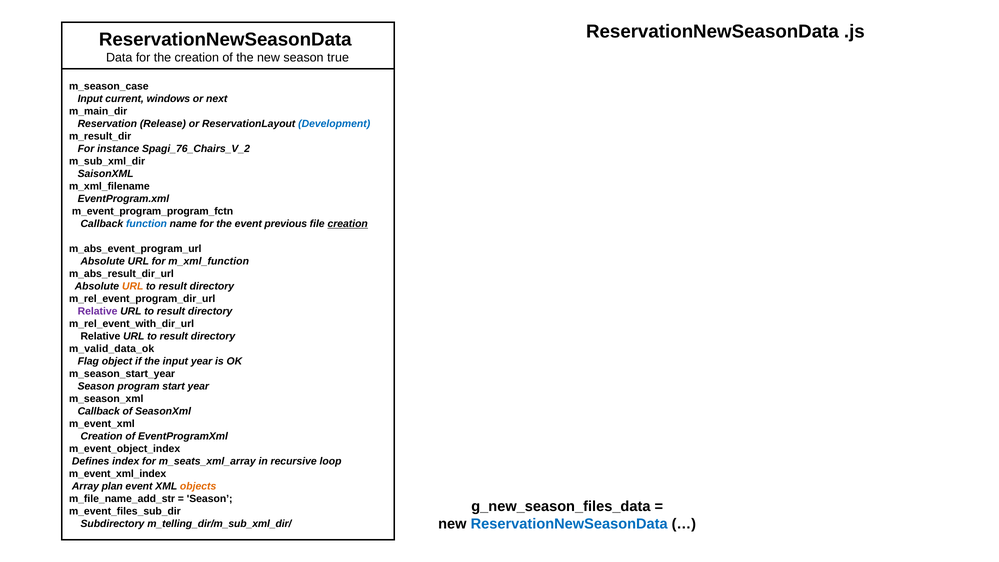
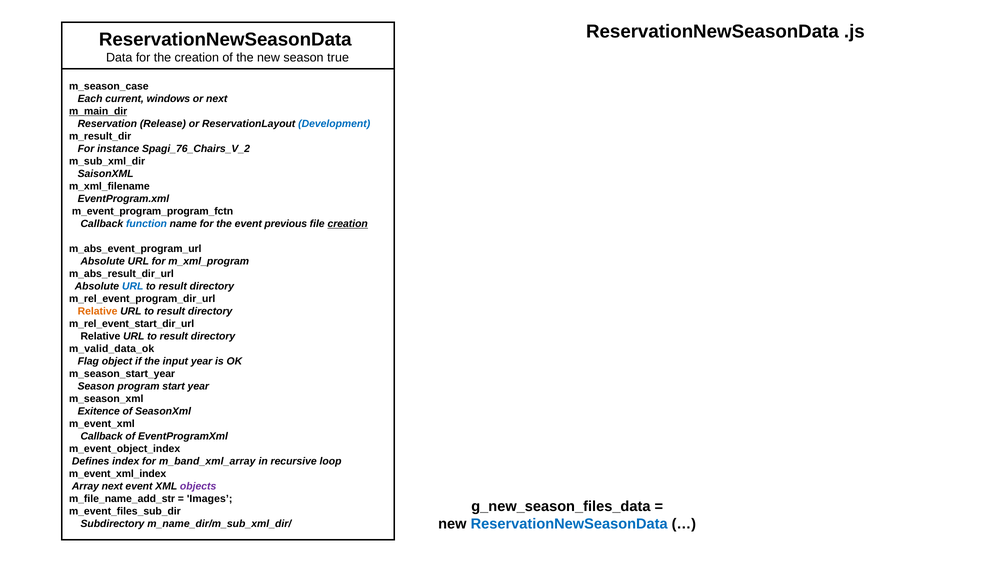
Input: Input -> Each (90, 99)
m_main_dir underline: none -> present (98, 111)
m_xml_function: m_xml_function -> m_xml_program (209, 261)
URL colour: orange -> blue (133, 286)
Relative colour: purple -> orange (98, 311)
m_rel_event_with_dir_url: m_rel_event_with_dir_url -> m_rel_event_start_dir_url (132, 324)
Callback: Callback -> Exitence (99, 411)
Creation: Creation -> Callback (102, 436)
m_seats_xml_array: m_seats_xml_array -> m_band_xml_array (207, 461)
Array plan: plan -> next (112, 486)
objects colour: orange -> purple (198, 486)
Season: Season -> Images (210, 499)
m_telling_dir/m_sub_xml_dir/: m_telling_dir/m_sub_xml_dir/ -> m_name_dir/m_sub_xml_dir/ (219, 524)
